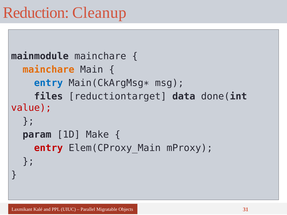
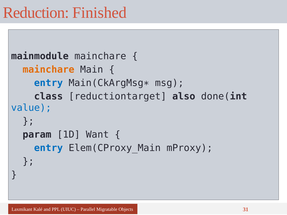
Cleanup: Cleanup -> Finished (100, 13)
files: files -> class (48, 96)
data: data -> also (184, 96)
value colour: red -> blue (31, 108)
Make: Make -> Want (97, 135)
entry colour: red -> blue (48, 148)
